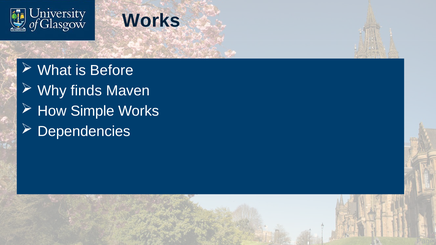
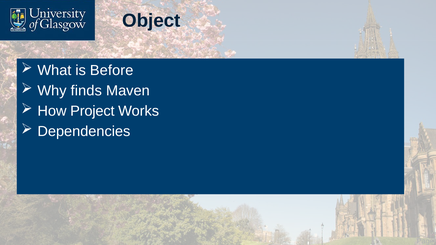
Works: Works -> Object (151, 21)
Simple: Simple -> Project (92, 111)
